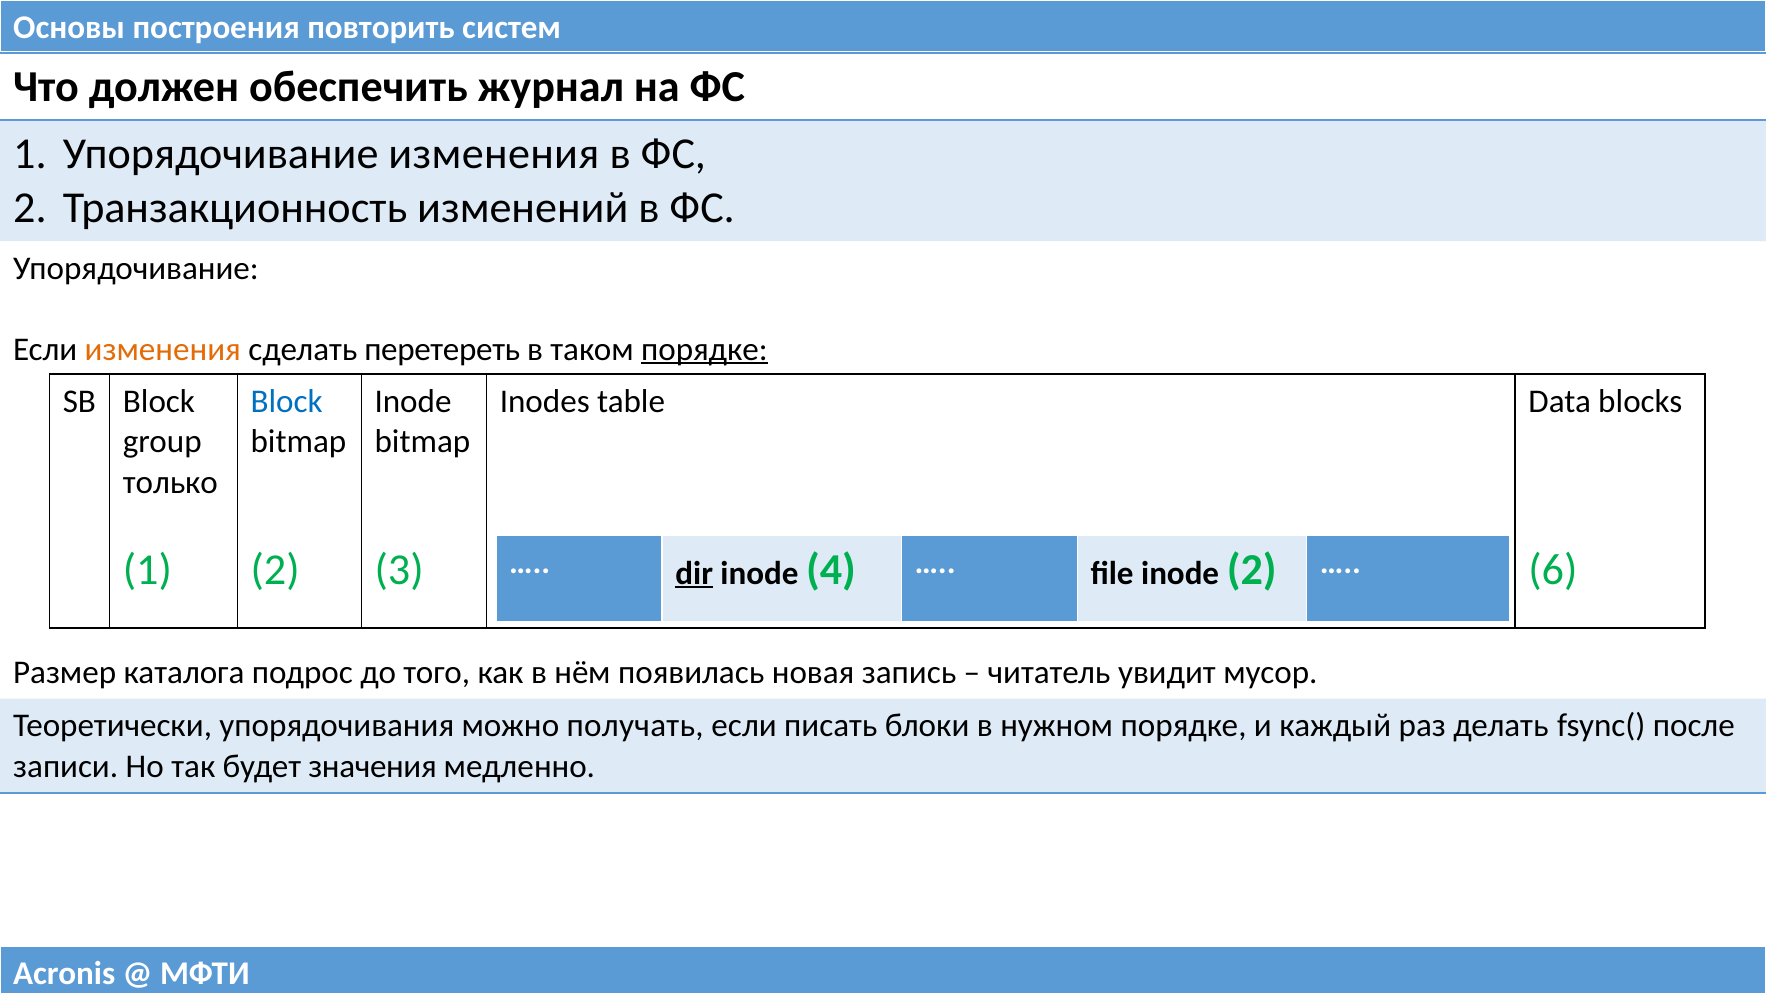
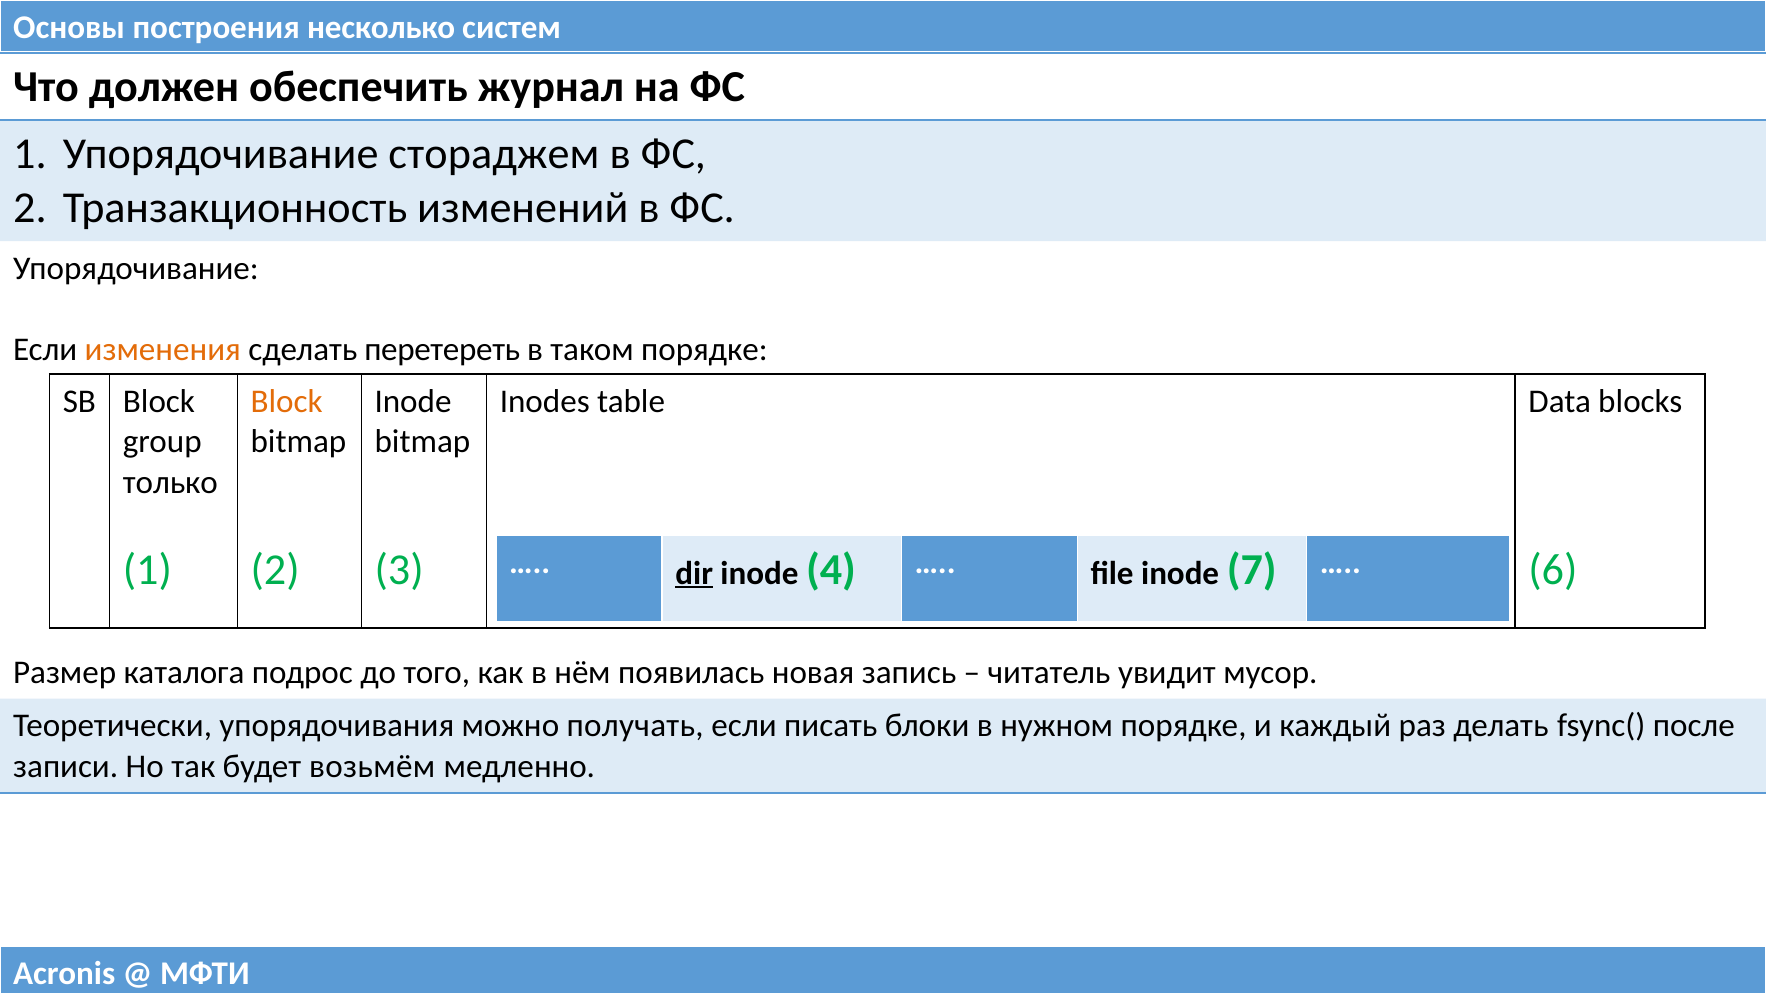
повторить: повторить -> несколько (381, 27)
Упорядочивание изменения: изменения -> стораджем (494, 154)
порядке underline: present -> none (704, 349)
Block colour: blue -> orange (287, 402)
inode 2: 2 -> 7 (1252, 570)
значения: значения -> возьмём (372, 767)
